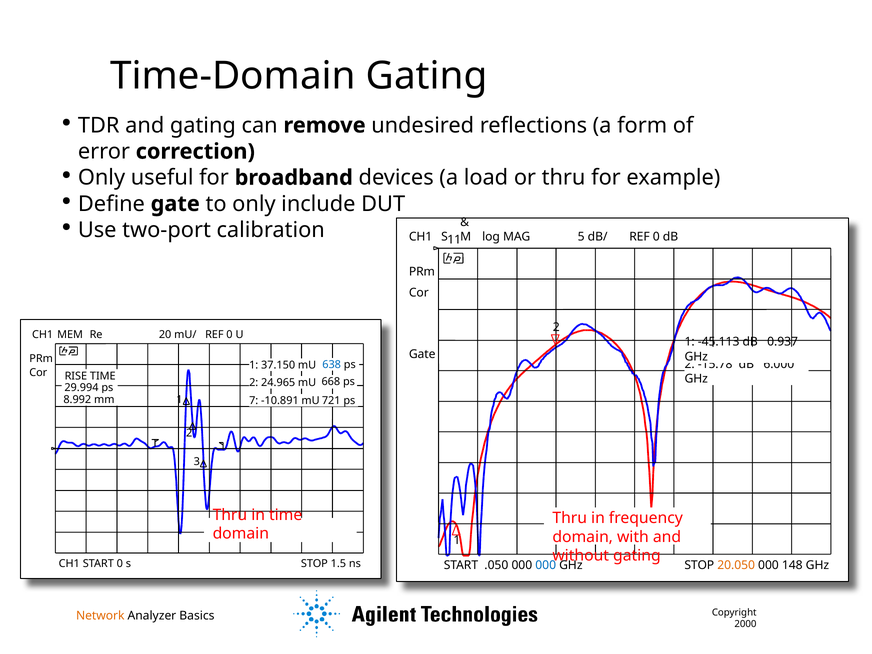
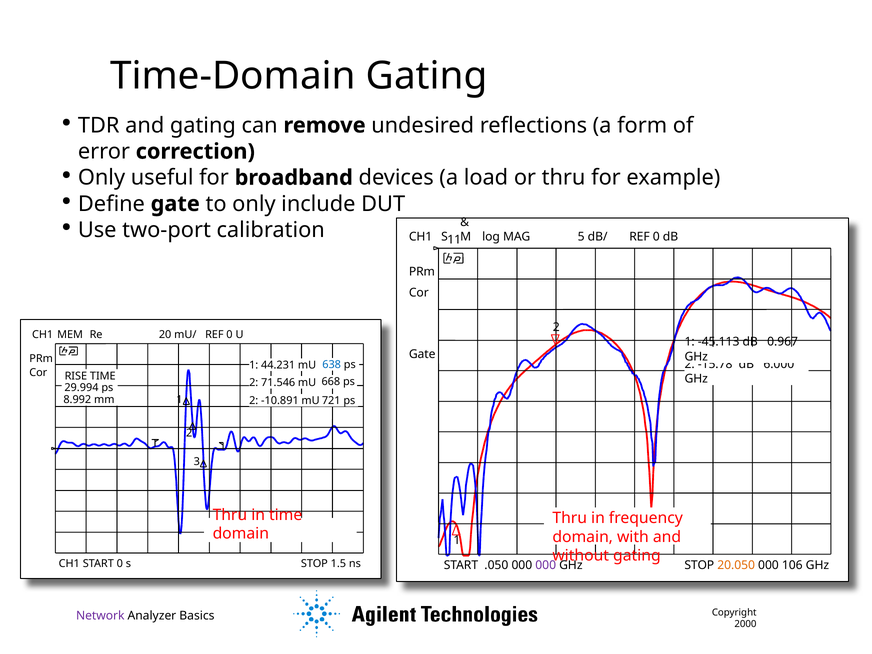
0.937: 0.937 -> 0.967 (783, 342)
37.150: 37.150 -> 44.231 (278, 365)
24.965: 24.965 -> 71.546 (278, 383)
7: 7 -> 2 (254, 401)
000 colour: blue -> purple (546, 565)
148: 148 -> 106 (792, 565)
Network colour: orange -> purple (100, 616)
